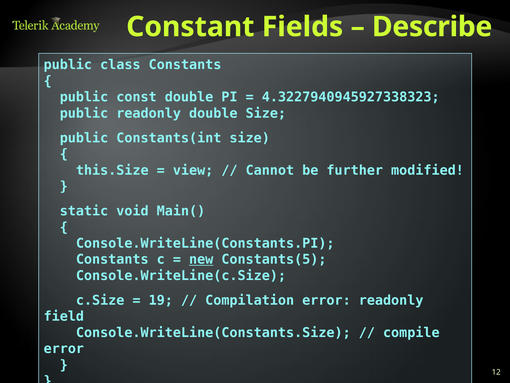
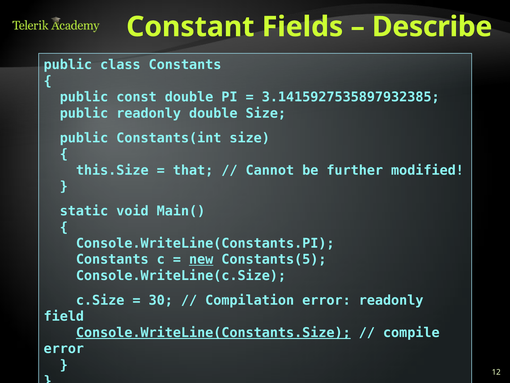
4.3227940945927338323: 4.3227940945927338323 -> 3.1415927535897932385 (351, 97)
view: view -> that (193, 170)
19: 19 -> 30 (161, 300)
Console.WriteLine(Constants.Size underline: none -> present (213, 332)
